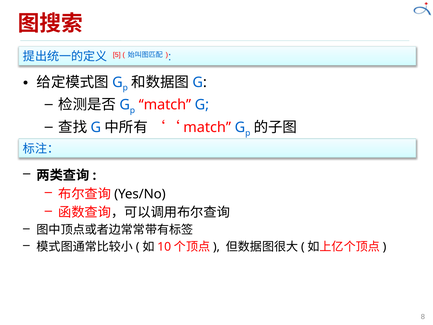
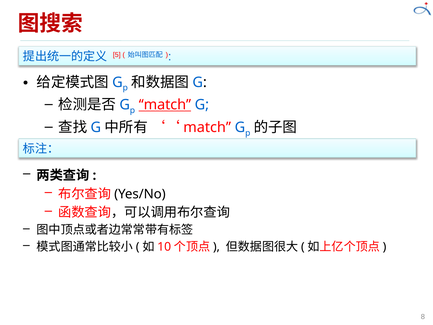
match underline: none -> present (165, 105)
